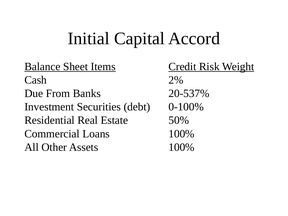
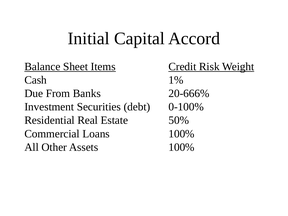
2%: 2% -> 1% (176, 80)
20-537%: 20-537% -> 20-666% (189, 93)
